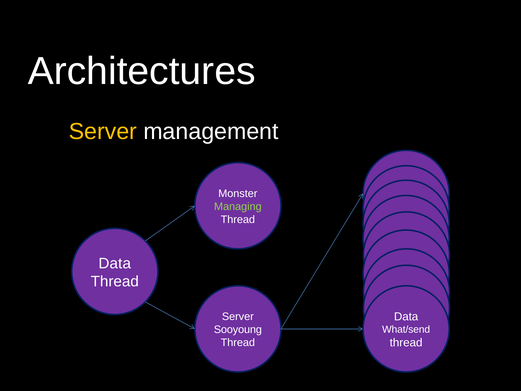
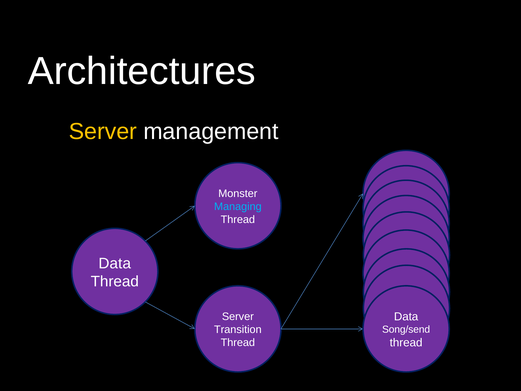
Managing colour: light green -> light blue (238, 206)
Sooyoung: Sooyoung -> Transition (238, 329)
What/send: What/send -> Song/send (406, 329)
